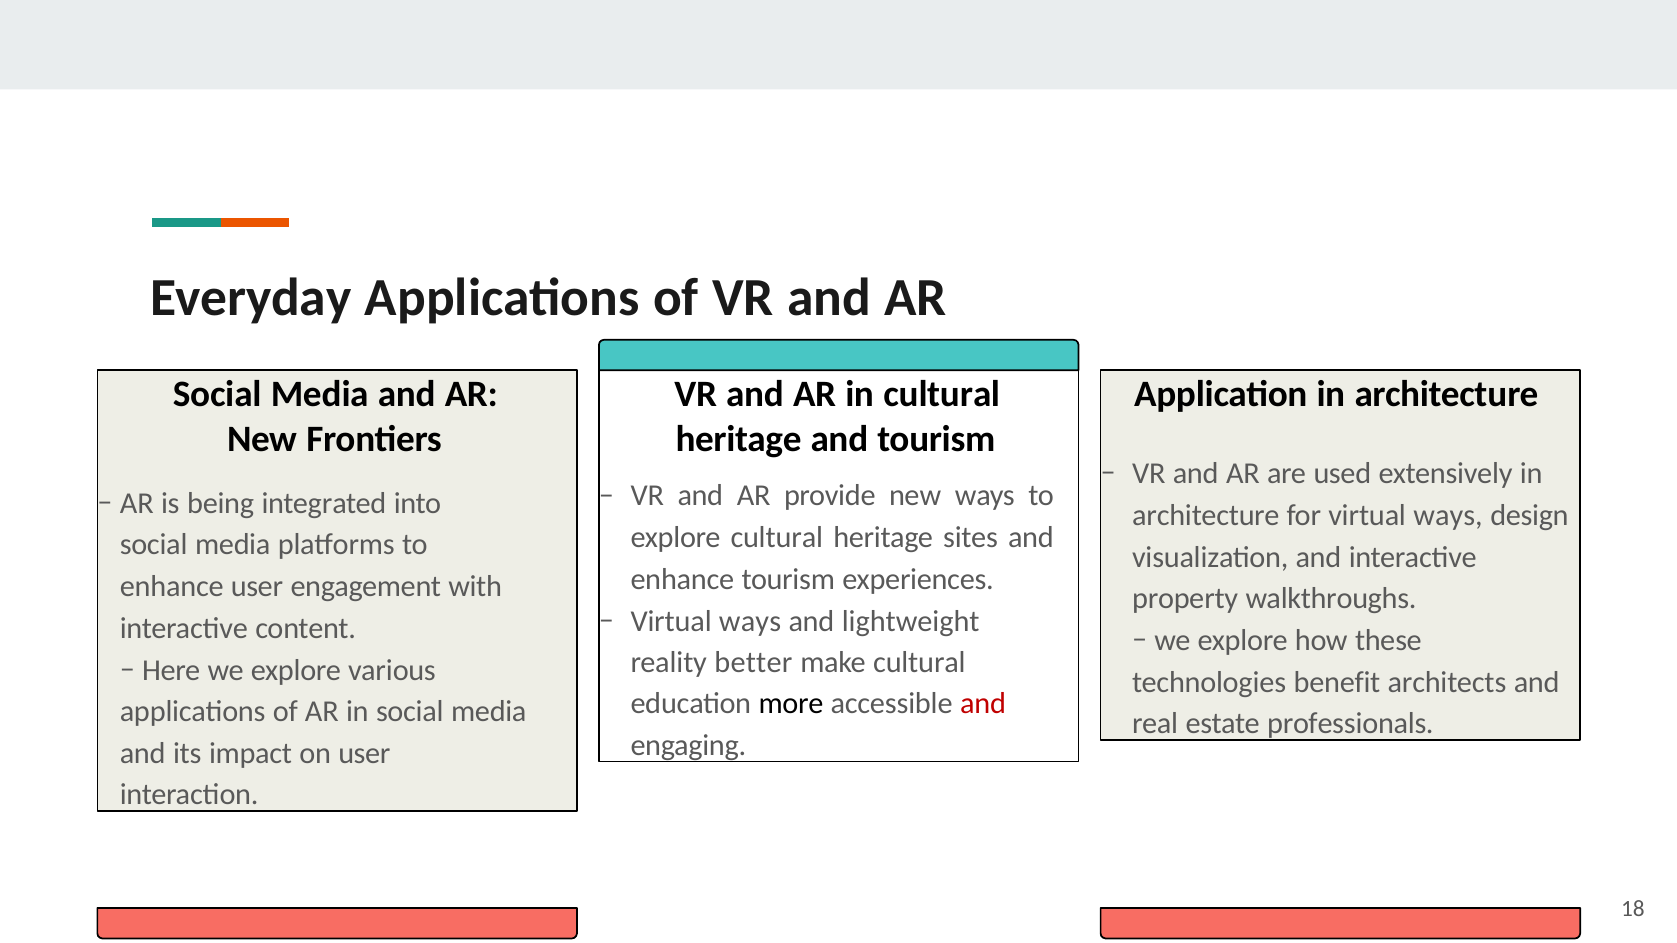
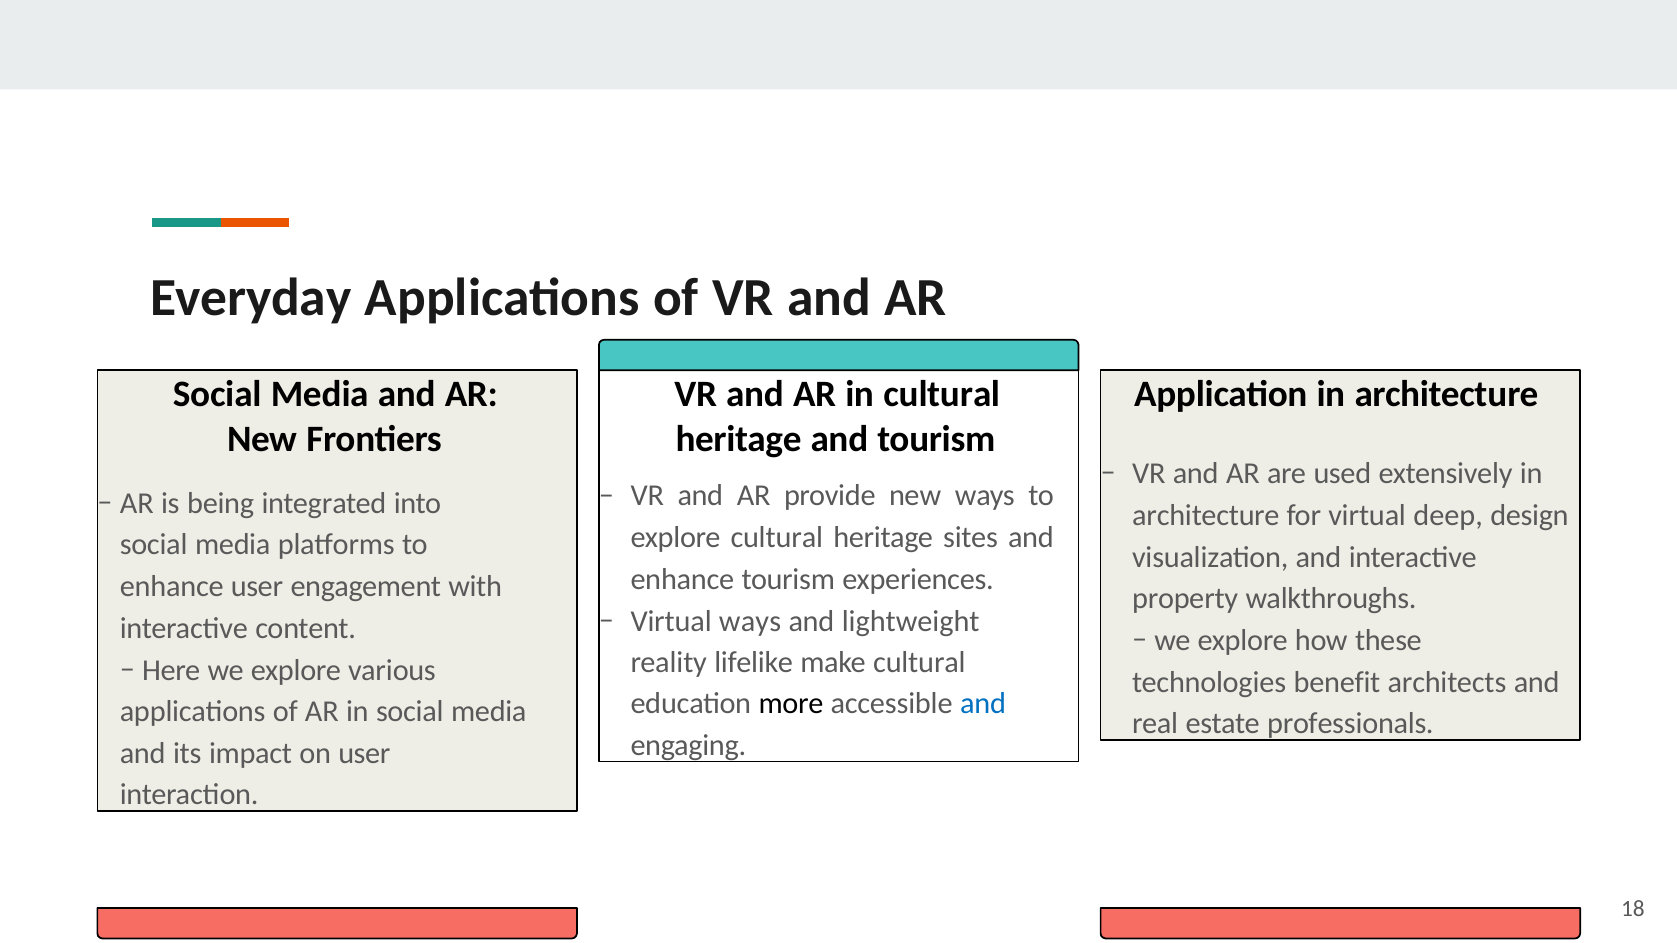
for virtual ways: ways -> deep (1448, 515)
better: better -> lifelike (754, 663)
and colour: red -> blue (983, 704)
